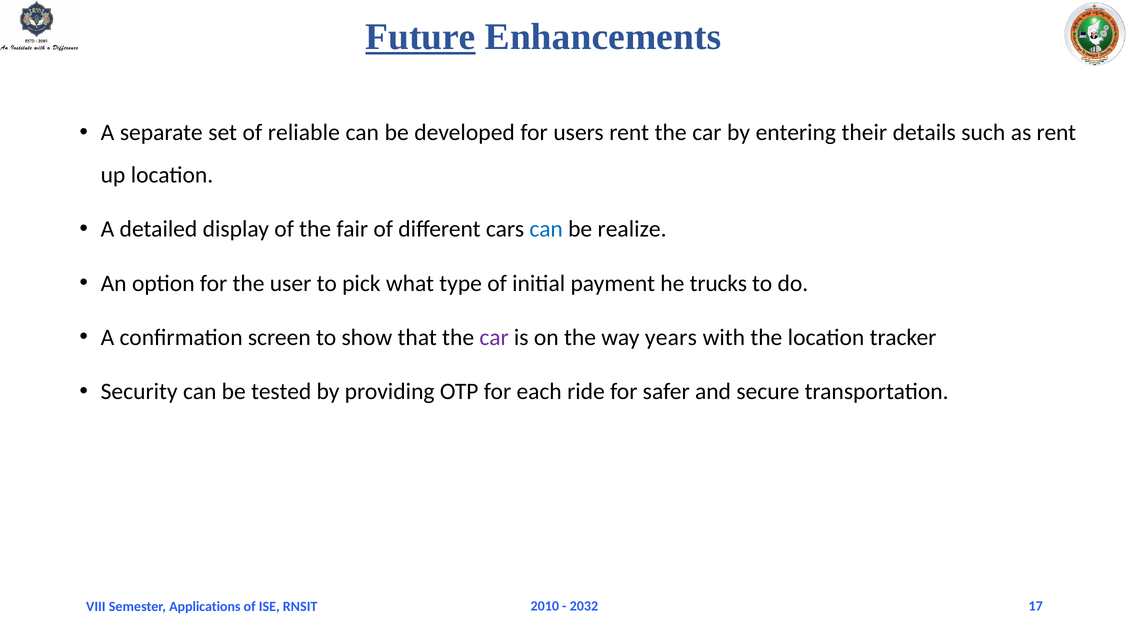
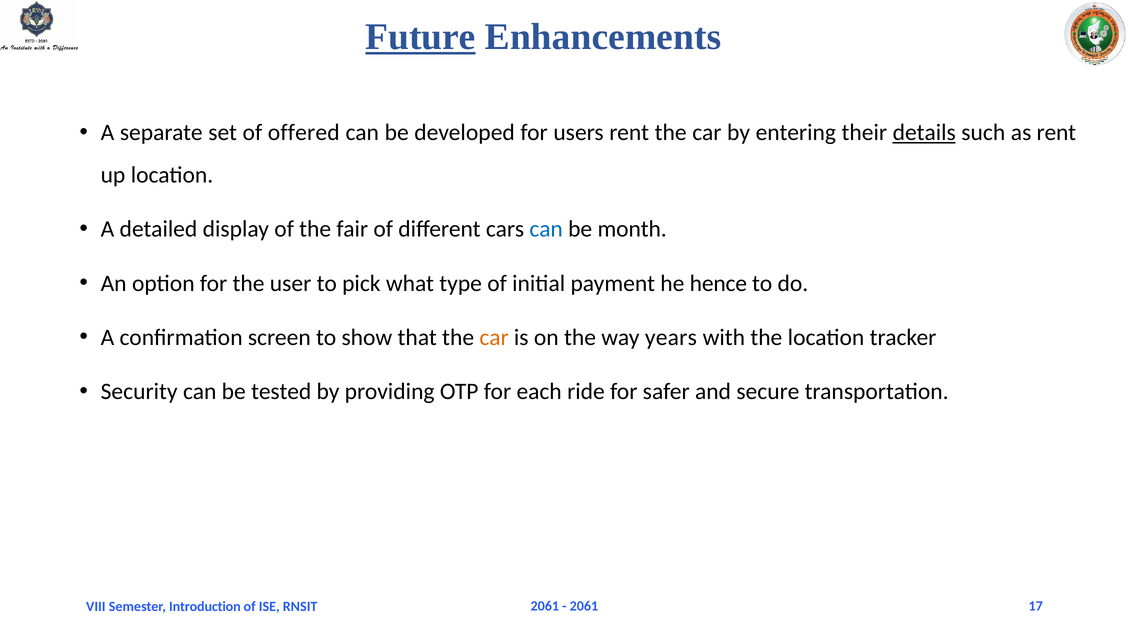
reliable: reliable -> offered (304, 133)
details underline: none -> present (924, 133)
realize: realize -> month (632, 229)
trucks: trucks -> hence (718, 283)
car colour: purple -> orange (494, 338)
2010: 2010 -> 2061 (545, 606)
2032: 2032 -> 2061 (584, 606)
Applications: Applications -> Introduction (205, 606)
